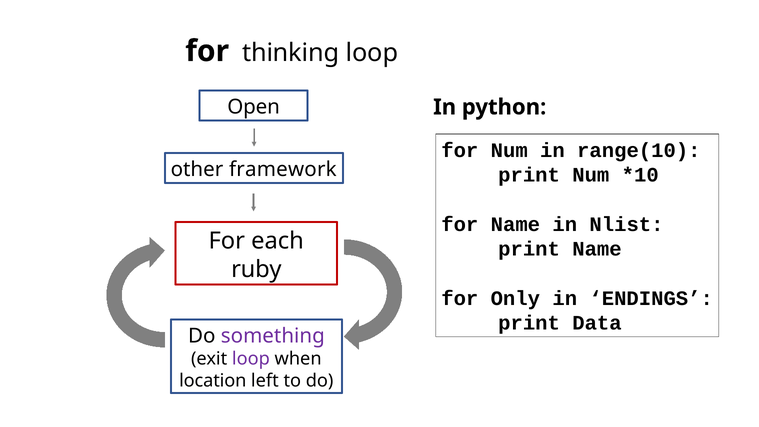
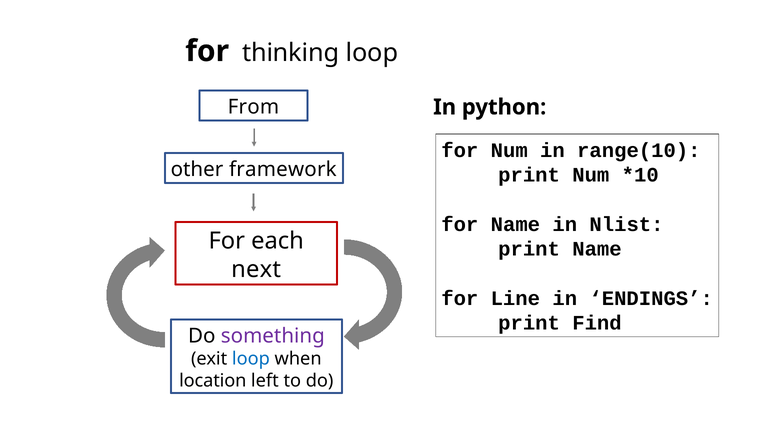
Open: Open -> From (253, 107)
ruby: ruby -> next (256, 269)
Only: Only -> Line (515, 298)
Data: Data -> Find (597, 323)
loop colour: purple -> blue (251, 359)
